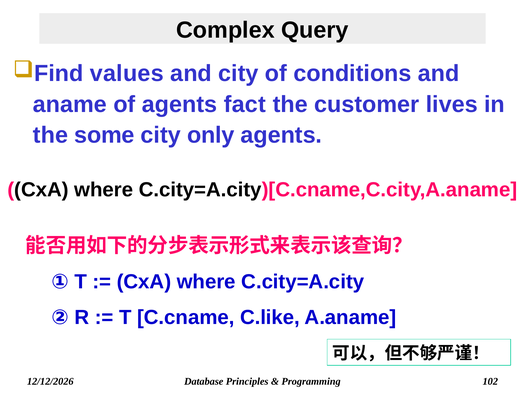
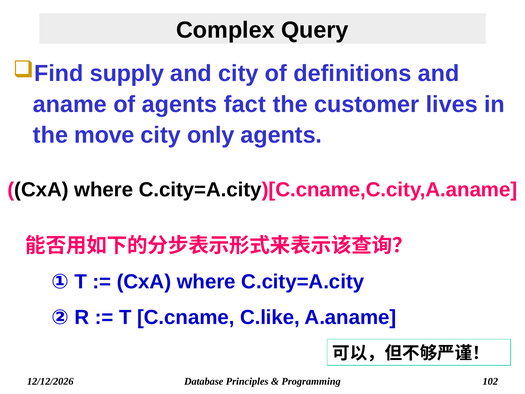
values: values -> supply (127, 74)
conditions: conditions -> definitions (353, 74)
some: some -> move (104, 135)
